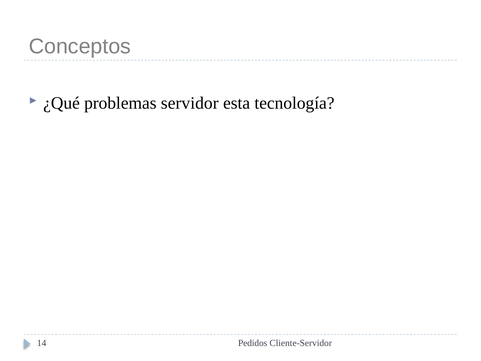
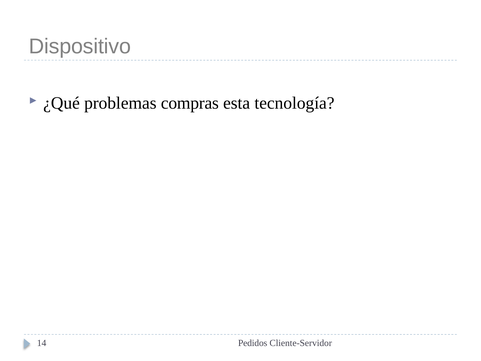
Conceptos: Conceptos -> Dispositivo (80, 46)
servidor: servidor -> compras (190, 103)
